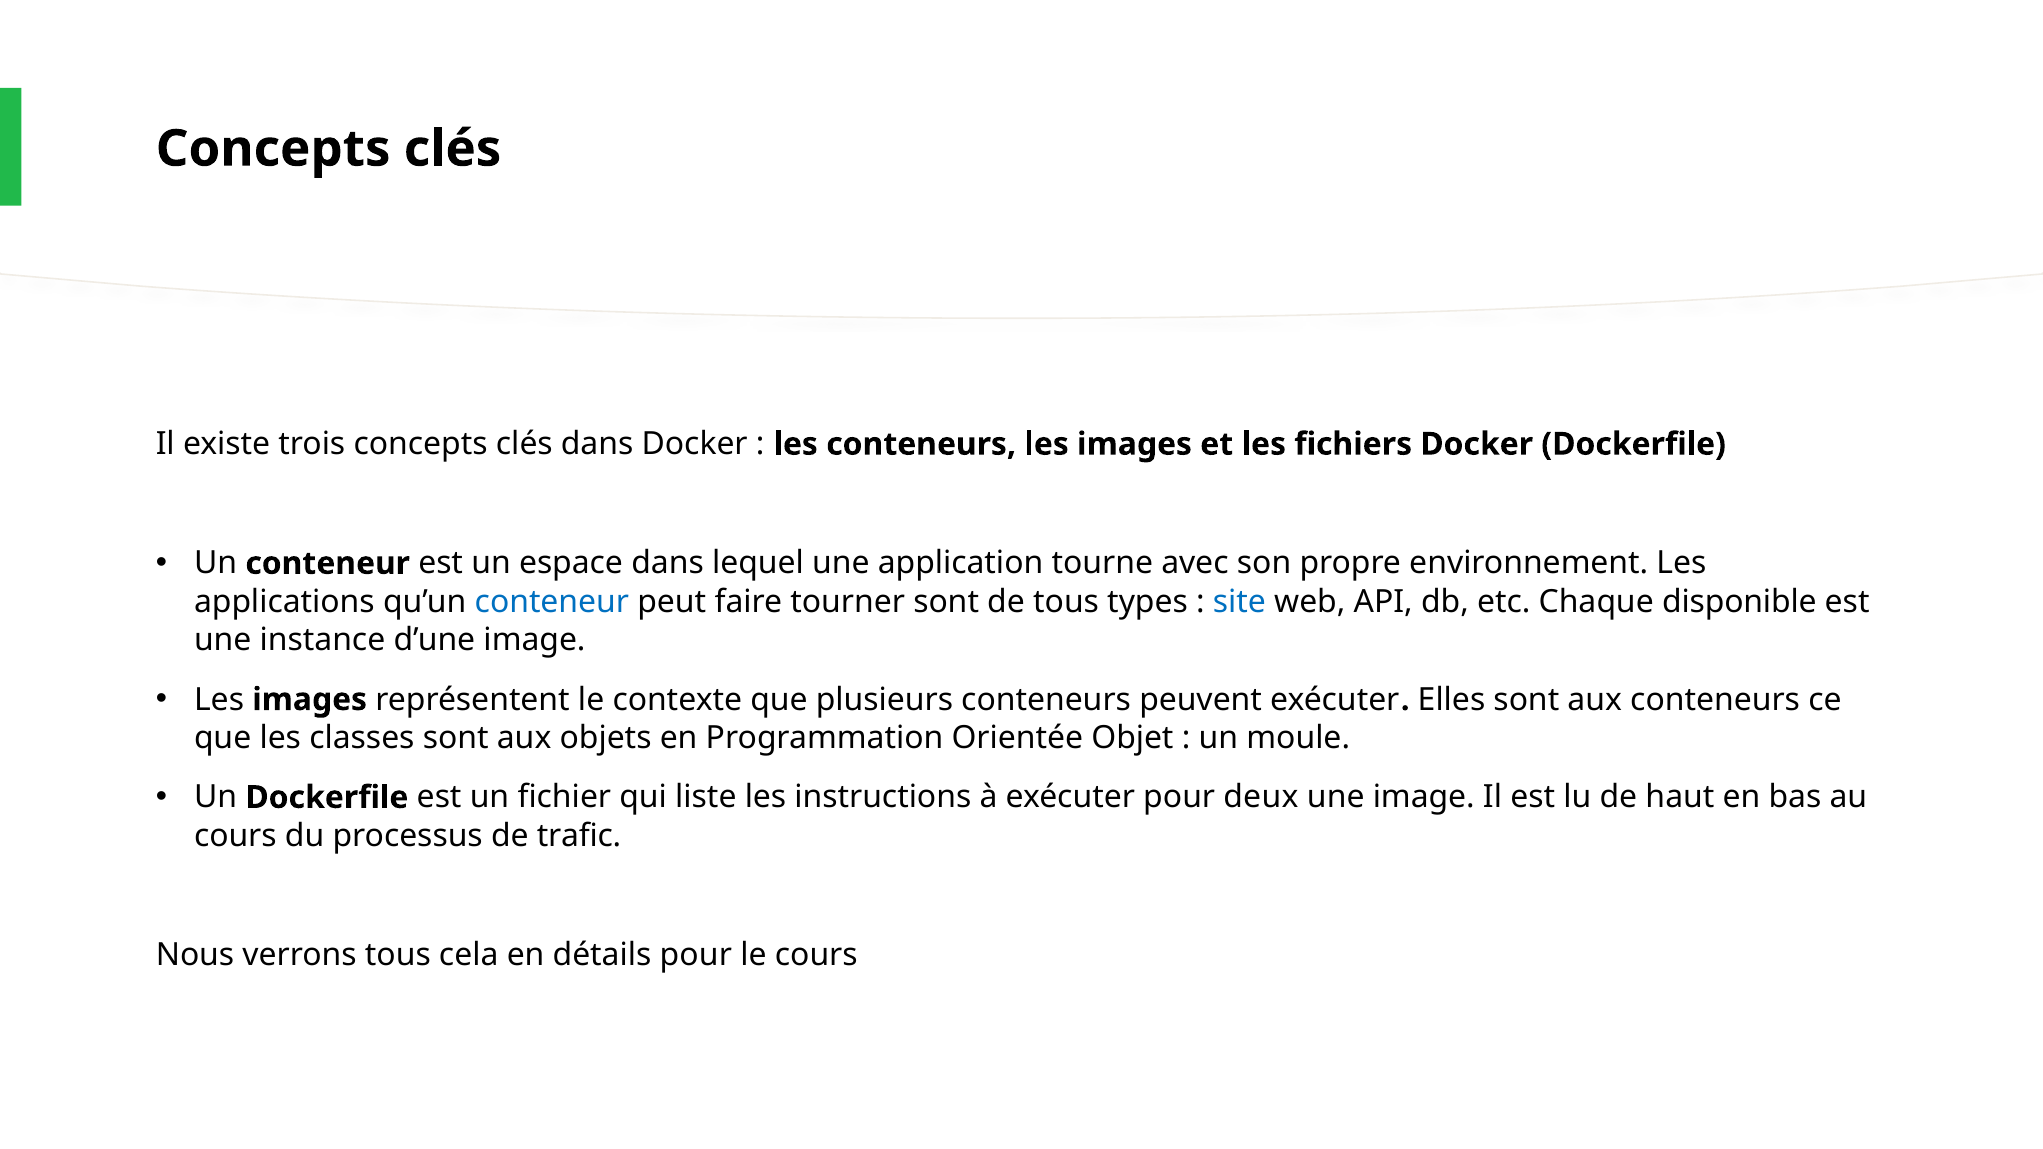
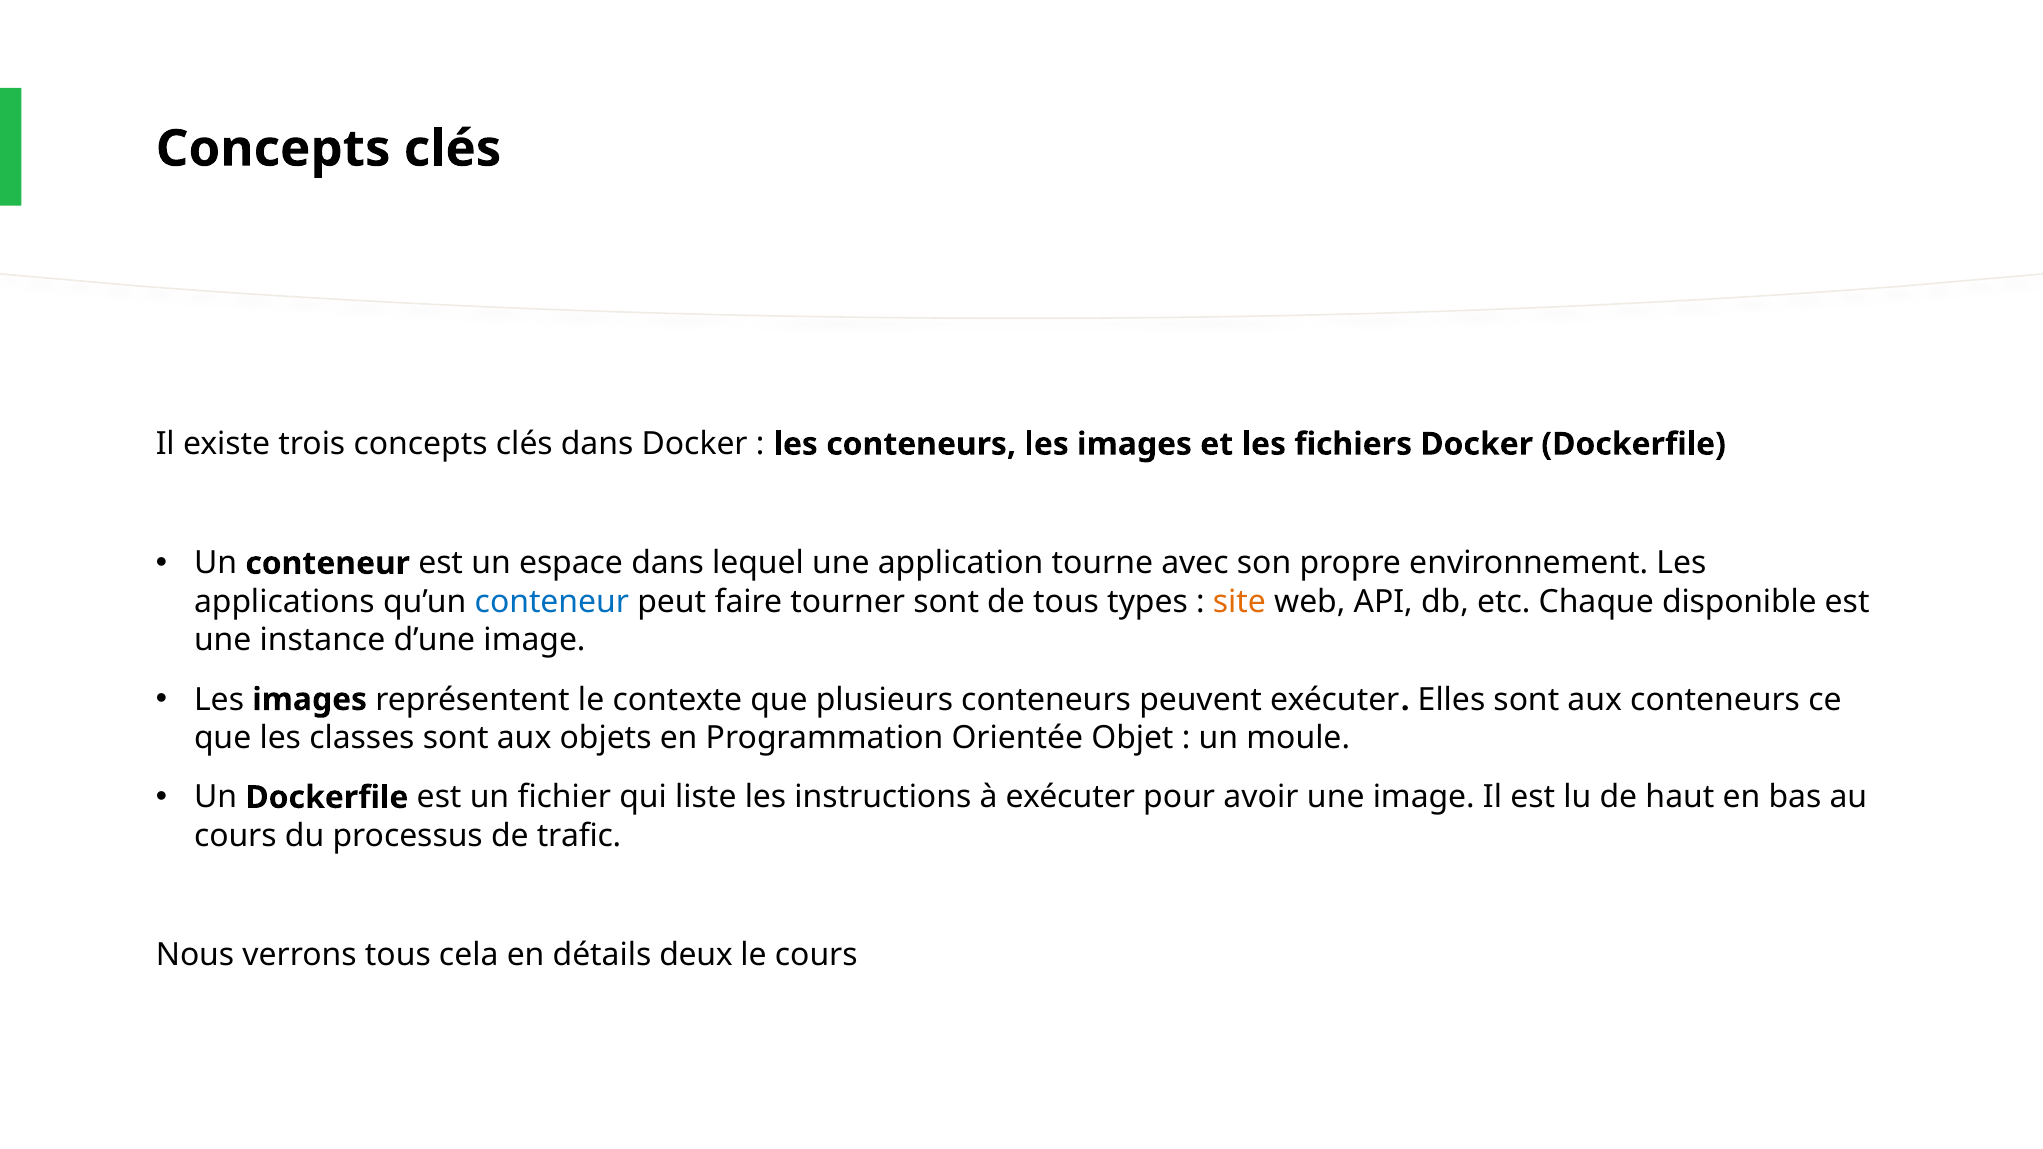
site colour: blue -> orange (1239, 602)
deux: deux -> avoir (1261, 798)
détails pour: pour -> deux (696, 955)
